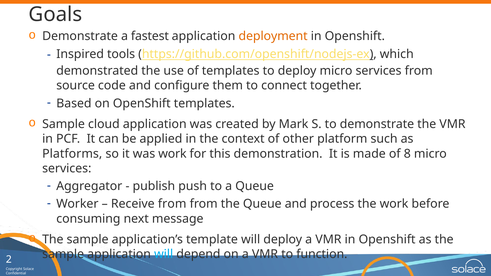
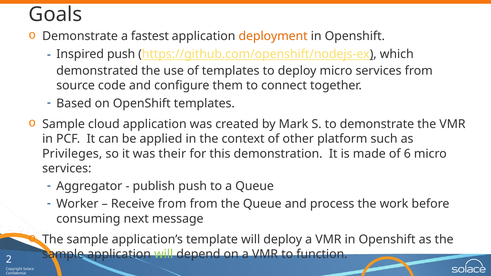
Inspired tools: tools -> push (121, 54)
Platforms: Platforms -> Privileges (72, 154)
was work: work -> their (172, 154)
8: 8 -> 6 (407, 154)
will colour: light blue -> light green (164, 254)
